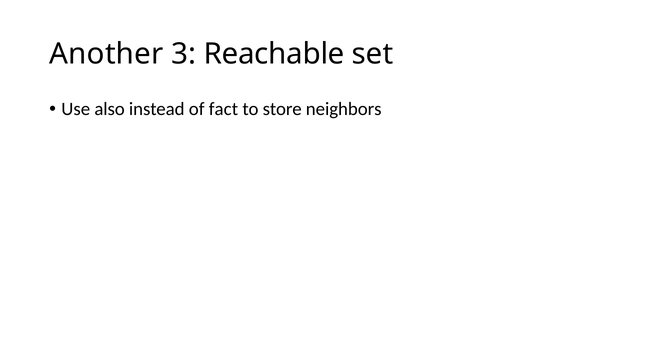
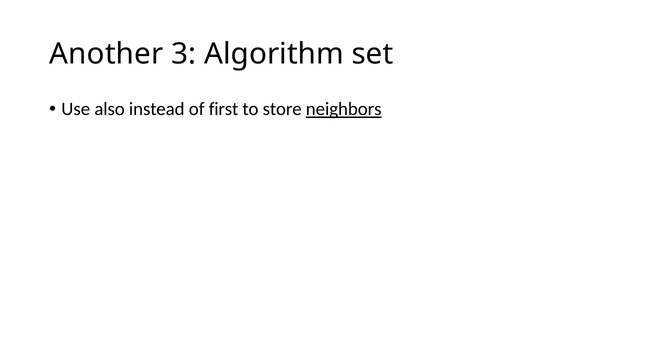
Reachable: Reachable -> Algorithm (274, 54)
fact: fact -> first (224, 109)
neighbors underline: none -> present (344, 109)
